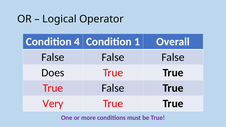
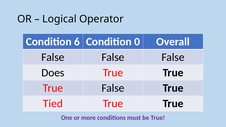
4: 4 -> 6 (77, 42)
1: 1 -> 0 (137, 42)
Very: Very -> Tied (53, 104)
